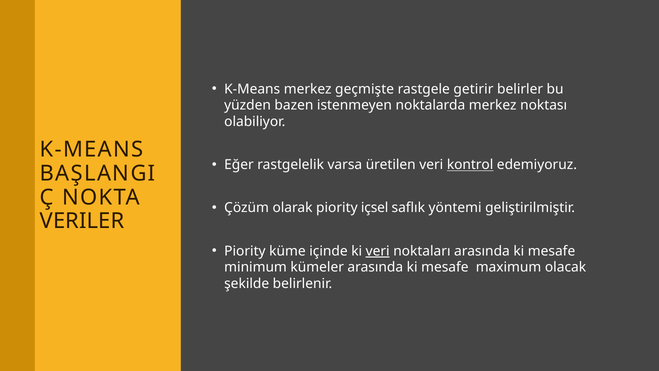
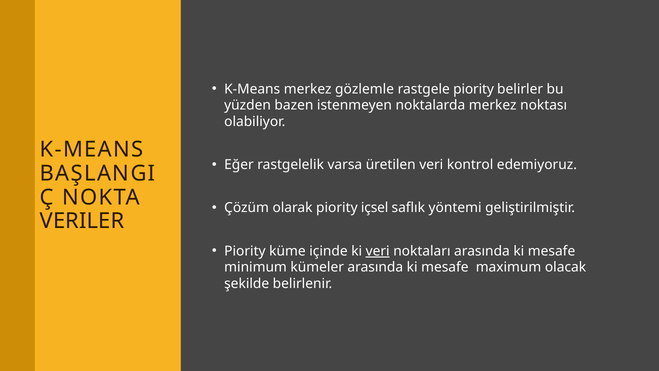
geçmişte: geçmişte -> gözlemle (365, 89)
rastgele getirir: getirir -> piority (474, 89)
kontrol underline: present -> none (470, 165)
